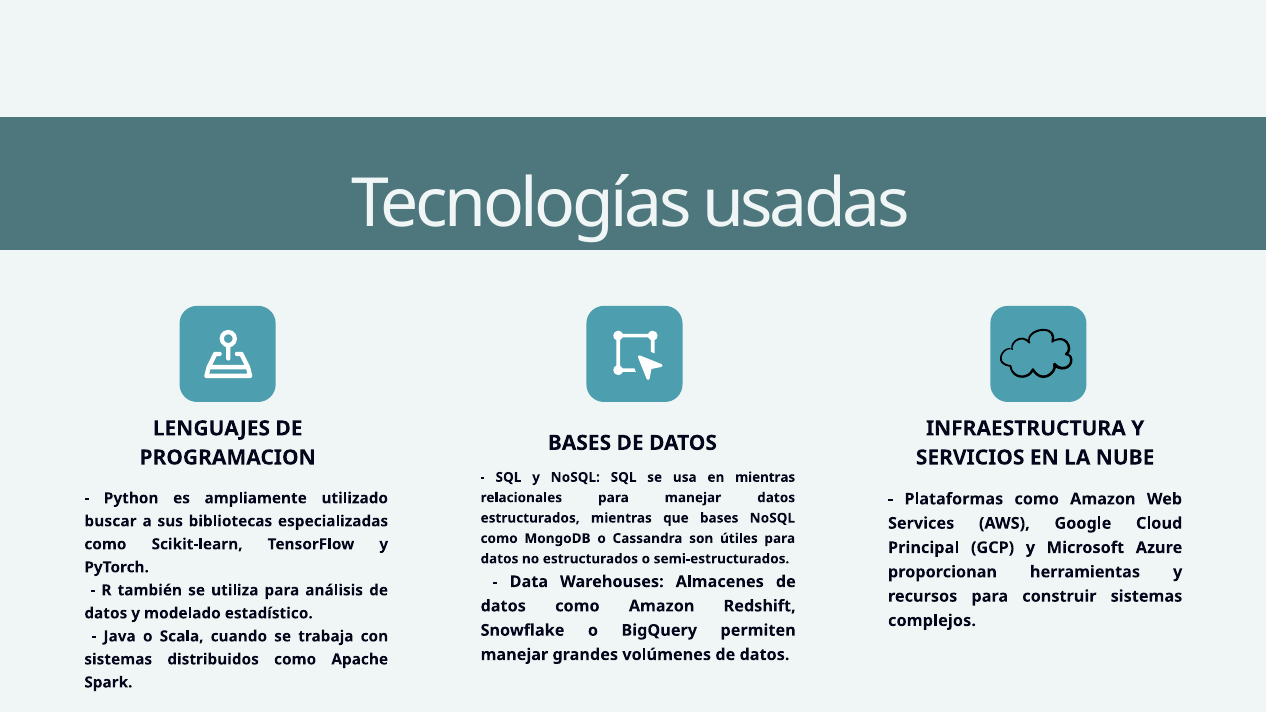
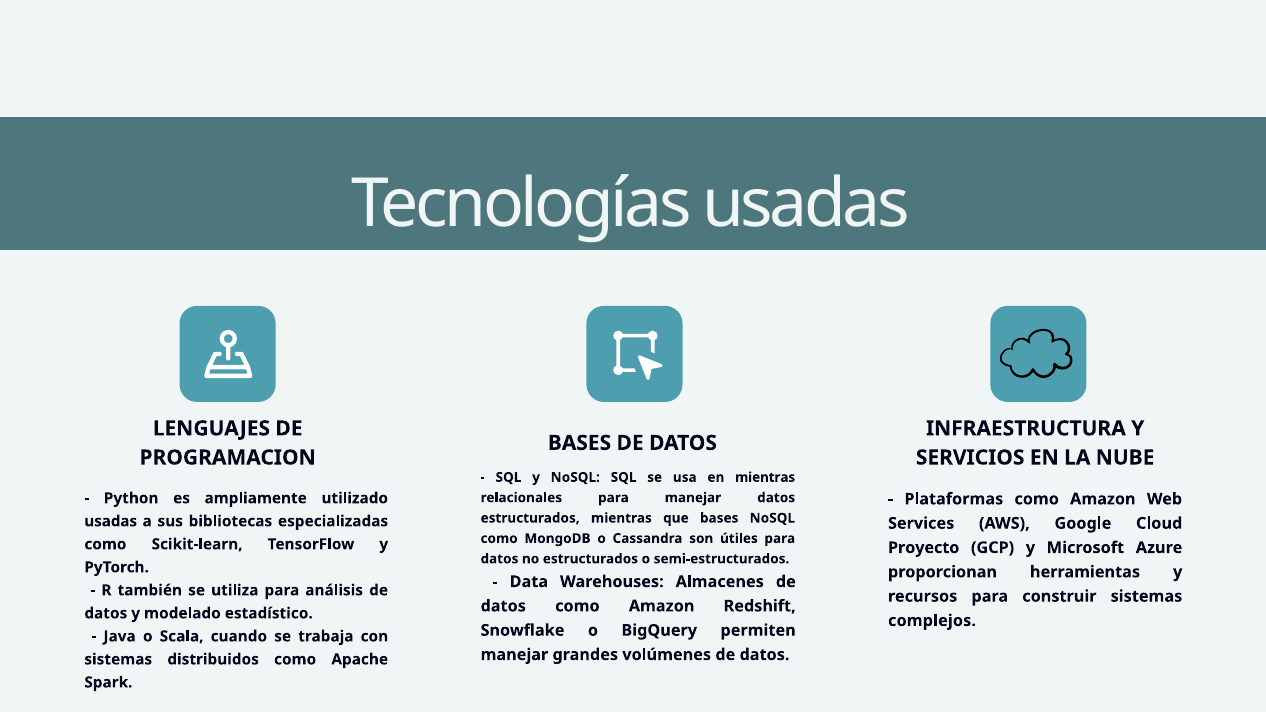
buscar: buscar -> usadas (111, 521)
Principal: Principal -> Proyecto (924, 548)
